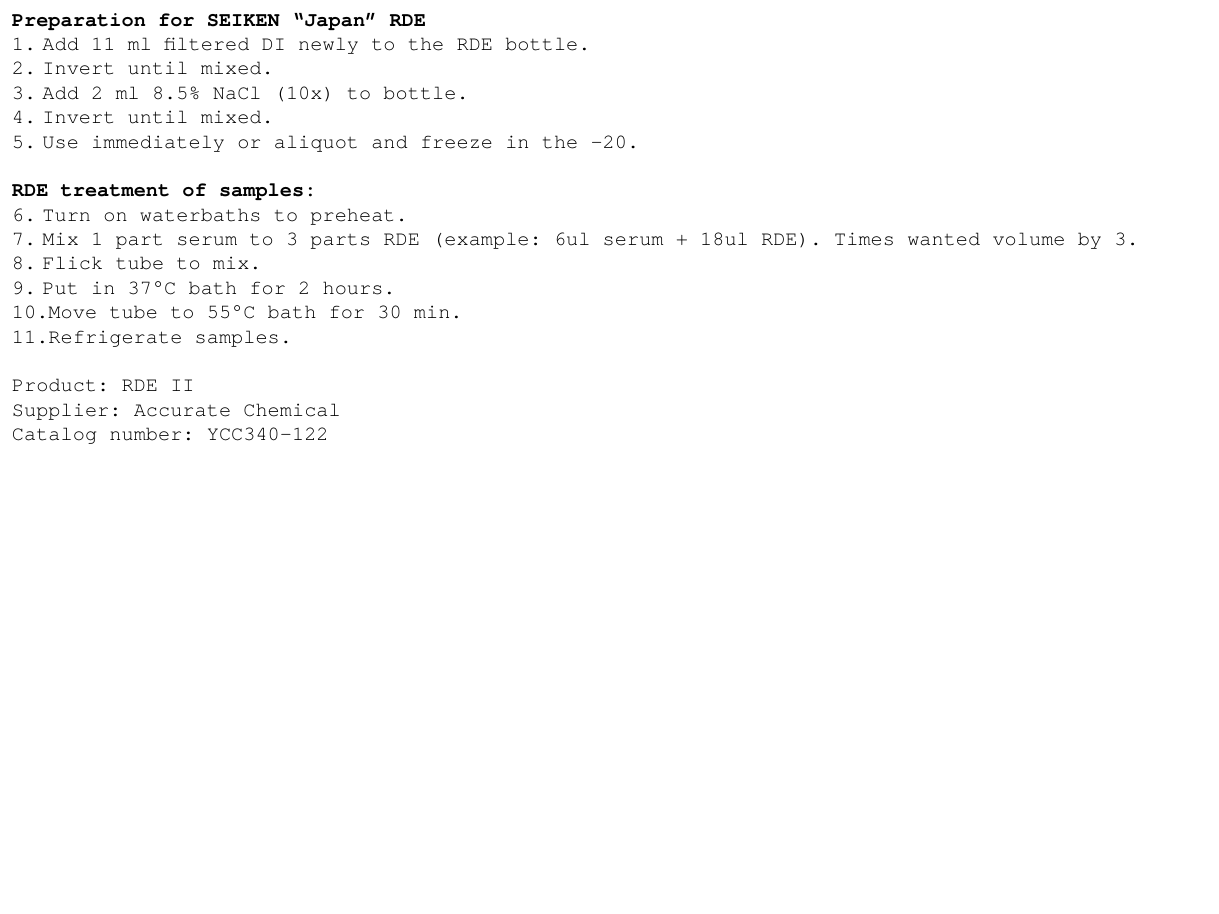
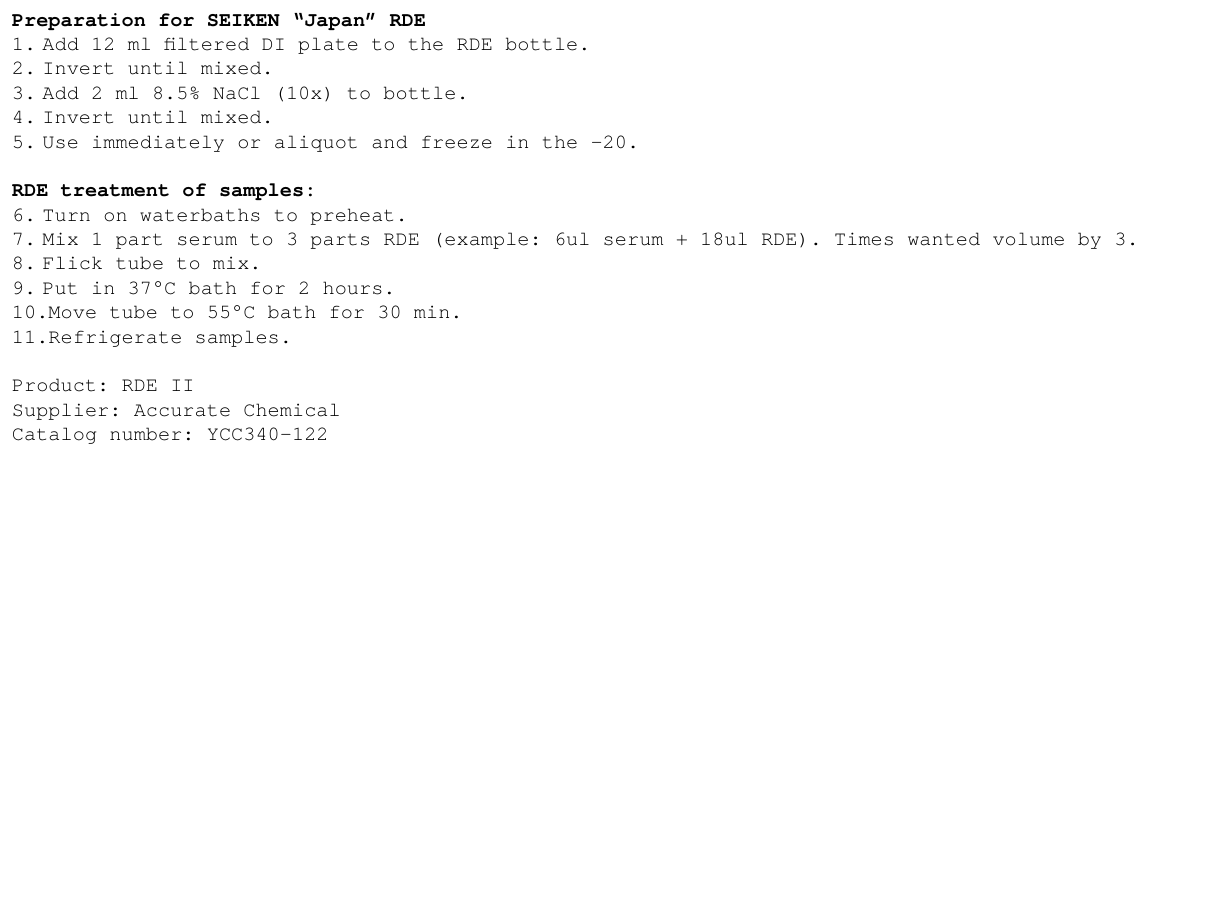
11: 11 -> 12 (103, 44)
newly: newly -> plate (329, 44)
